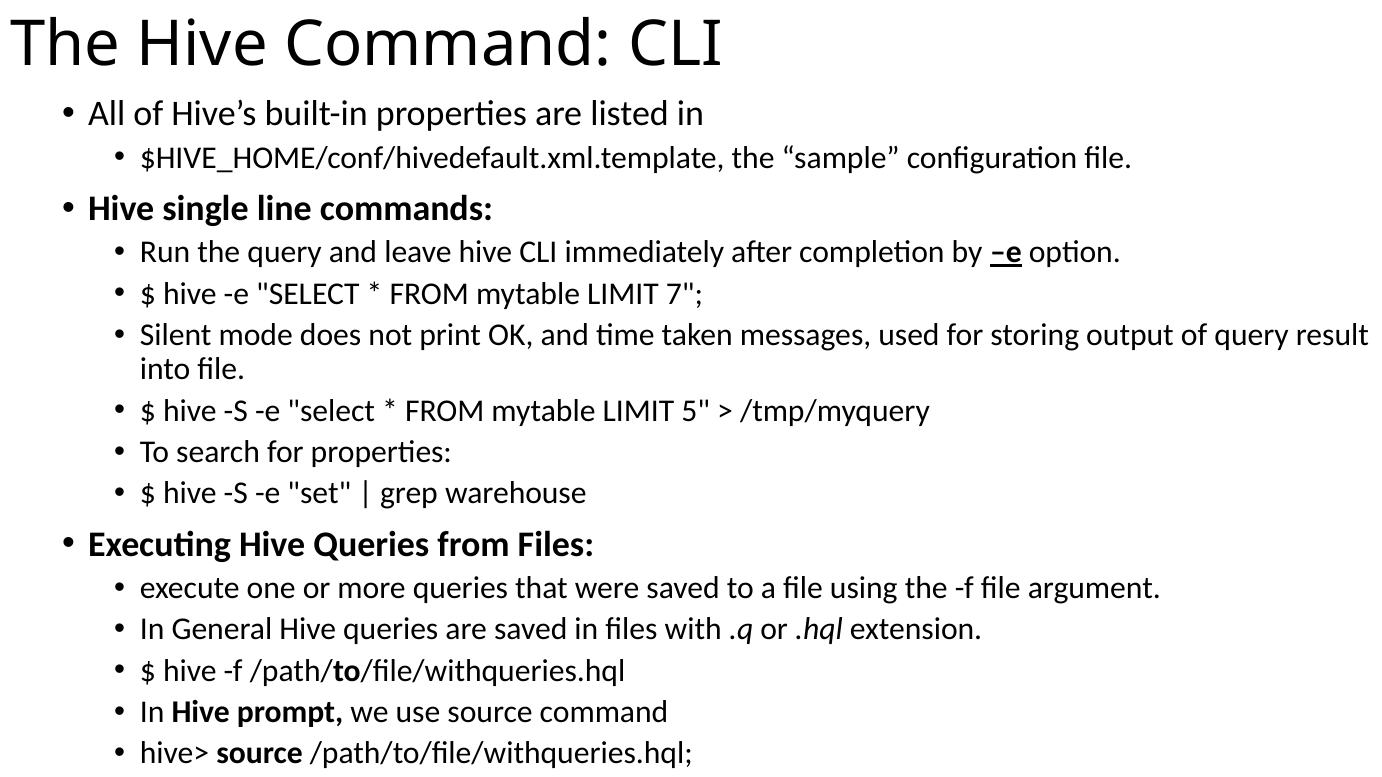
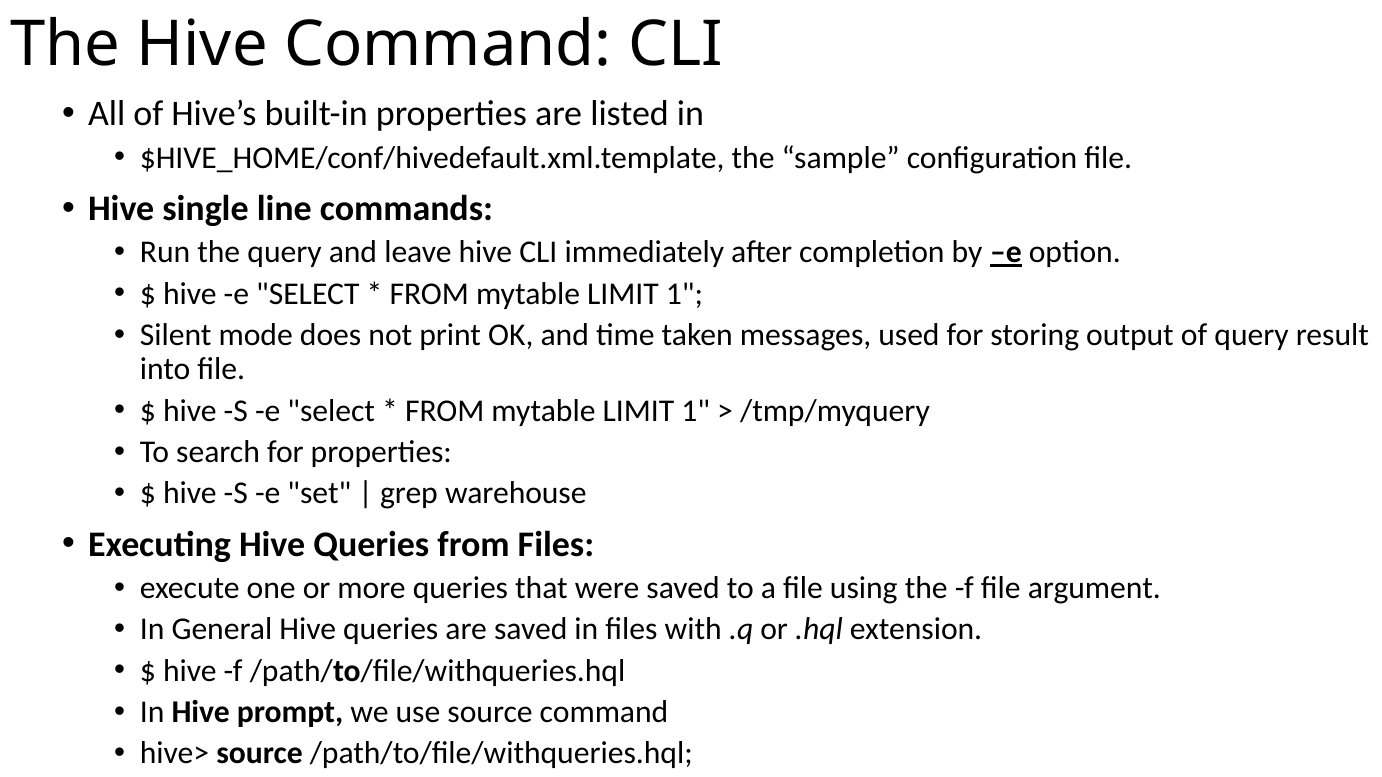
7: 7 -> 1 (684, 294)
5: 5 -> 1 (696, 411)
